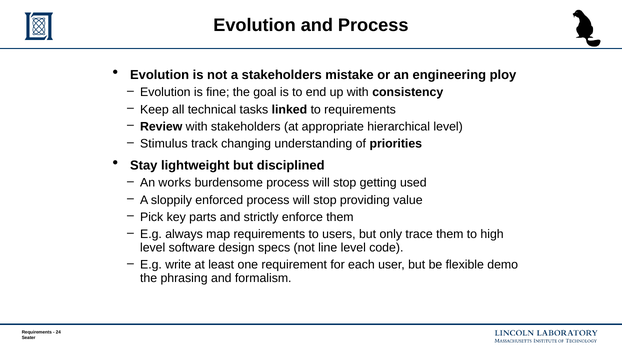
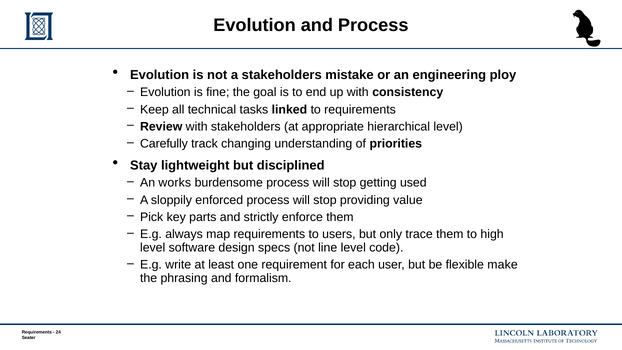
Stimulus: Stimulus -> Carefully (164, 144)
demo: demo -> make (503, 265)
